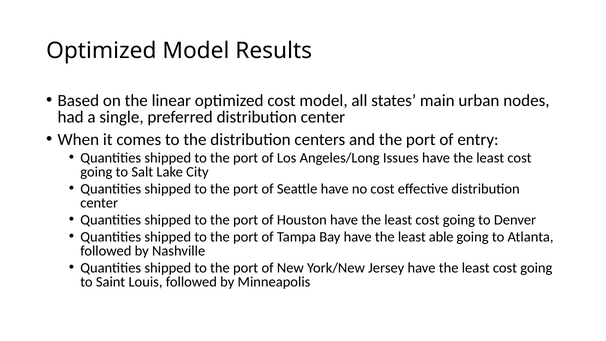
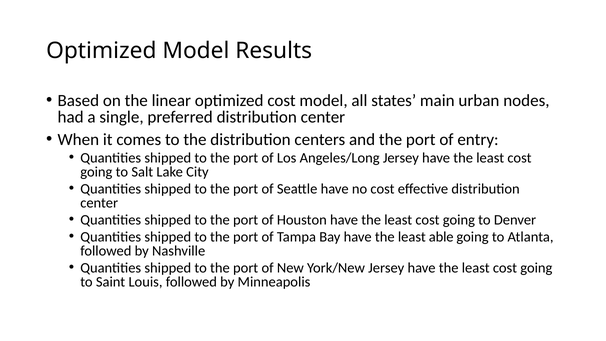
Angeles/Long Issues: Issues -> Jersey (401, 158)
